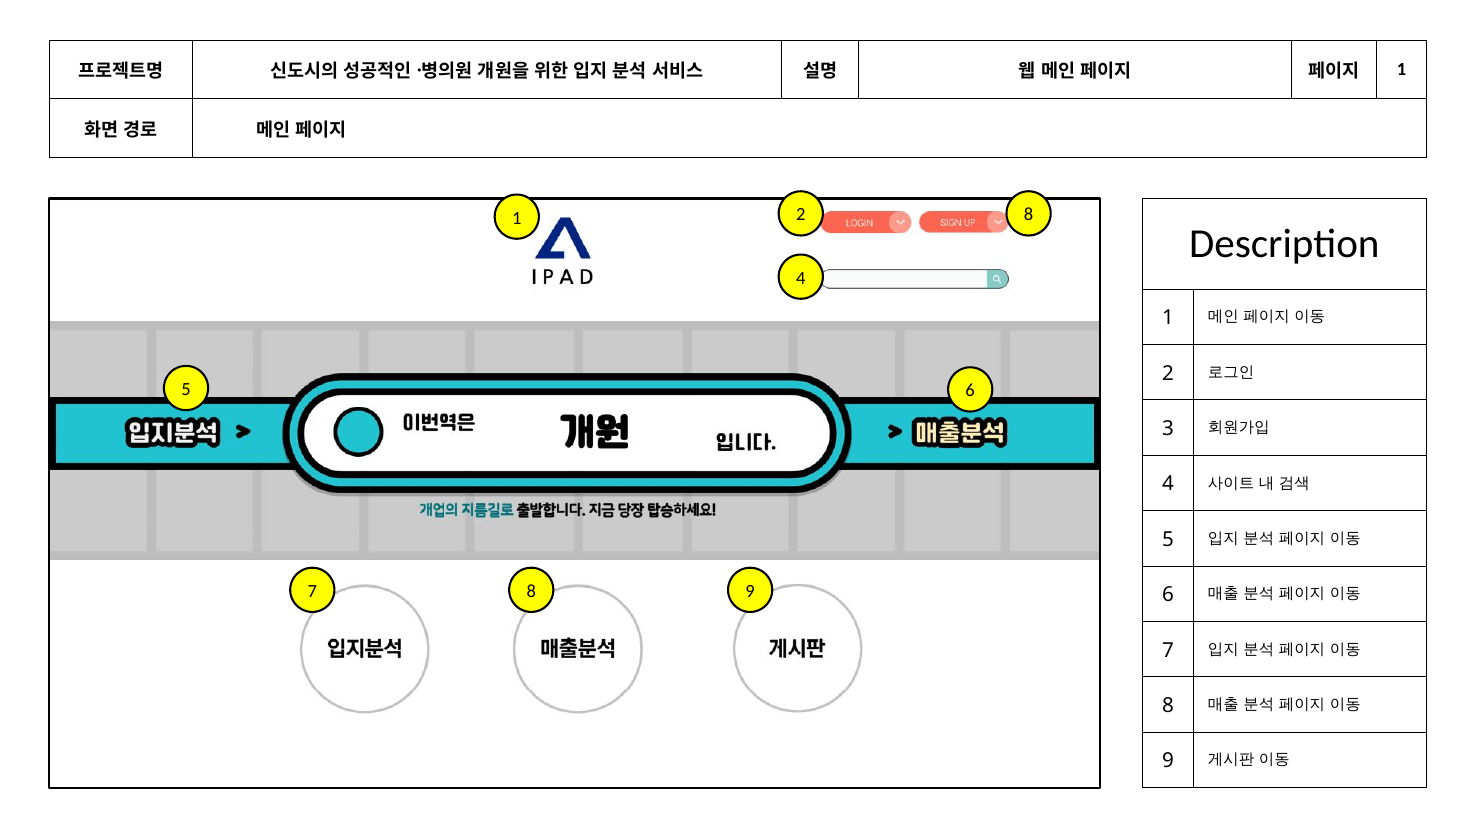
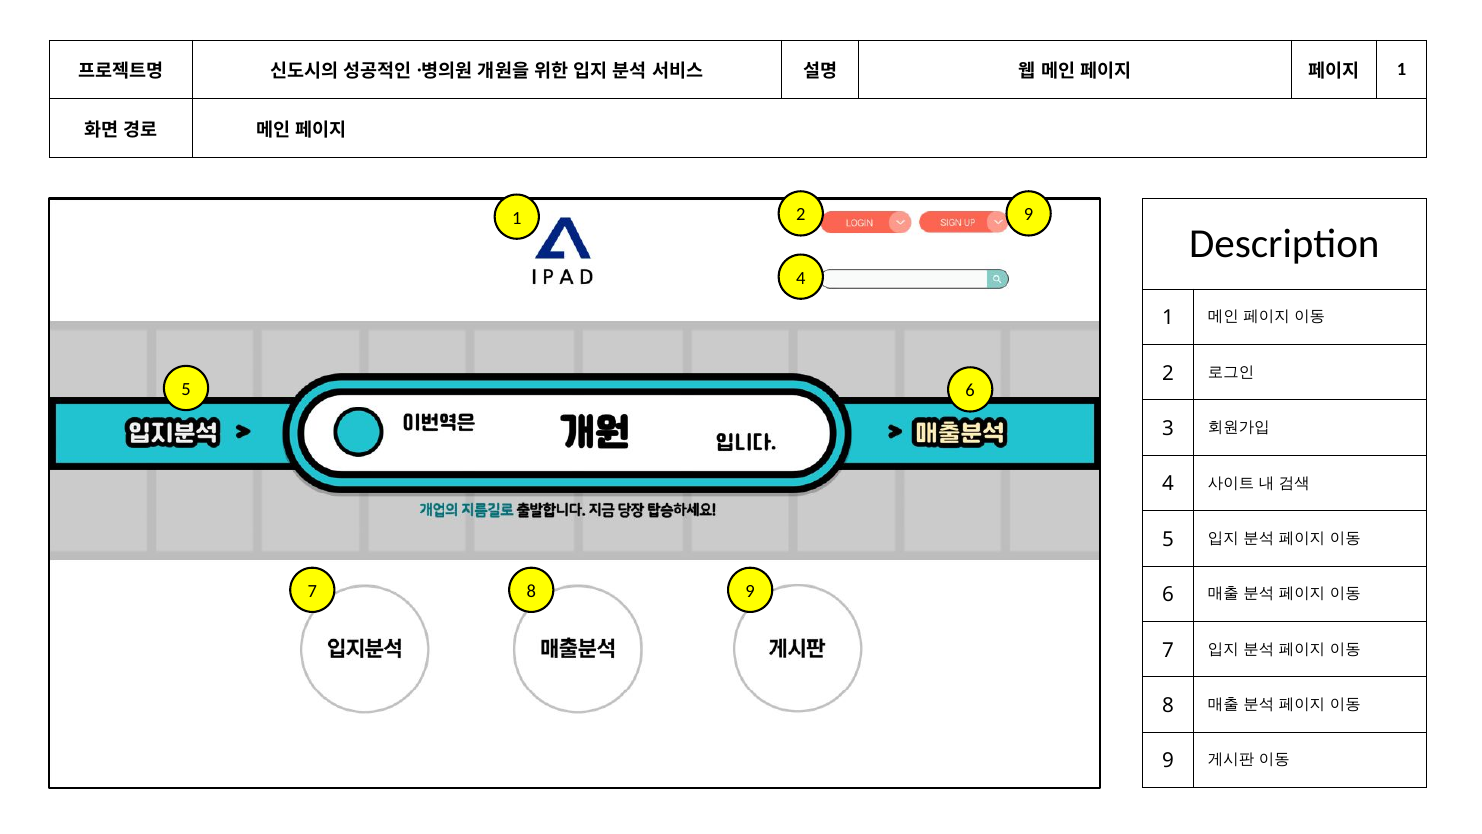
2 8: 8 -> 9 (1029, 215)
